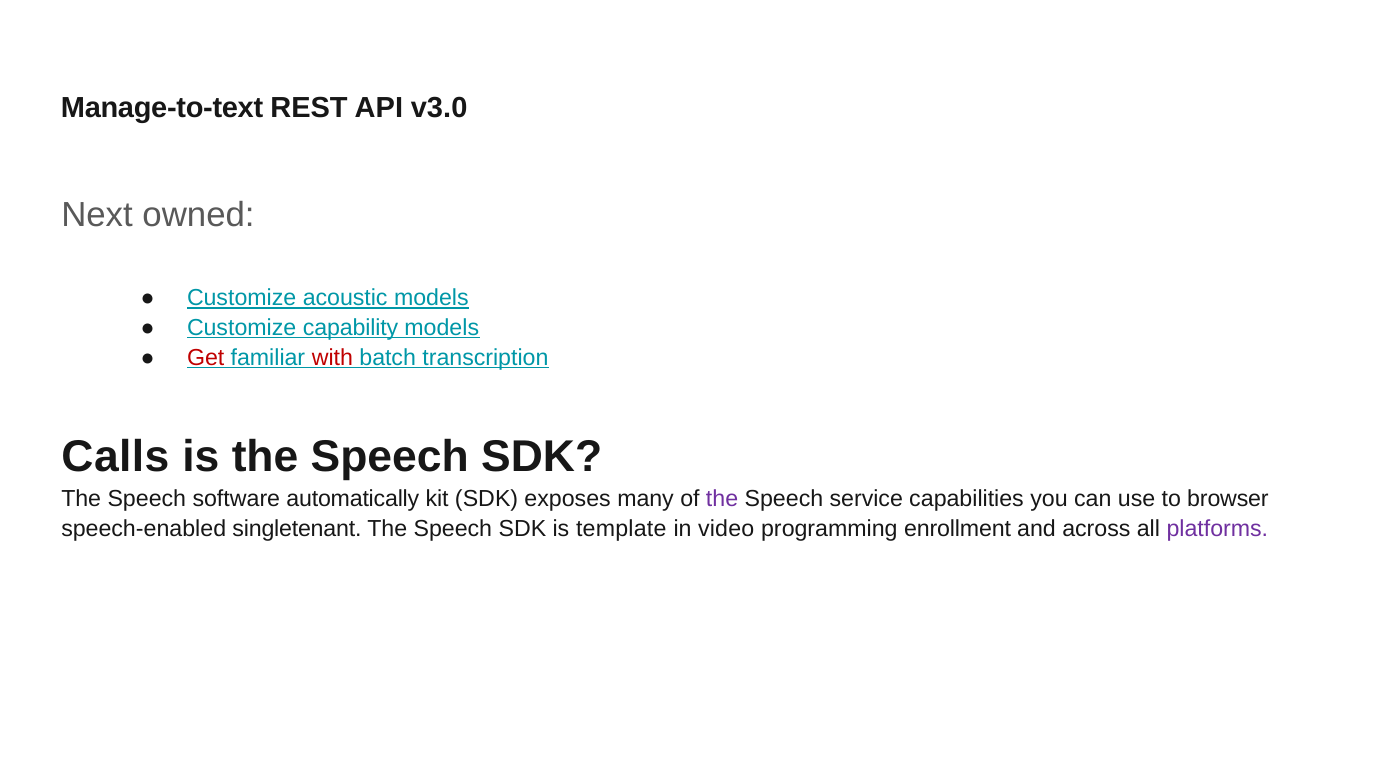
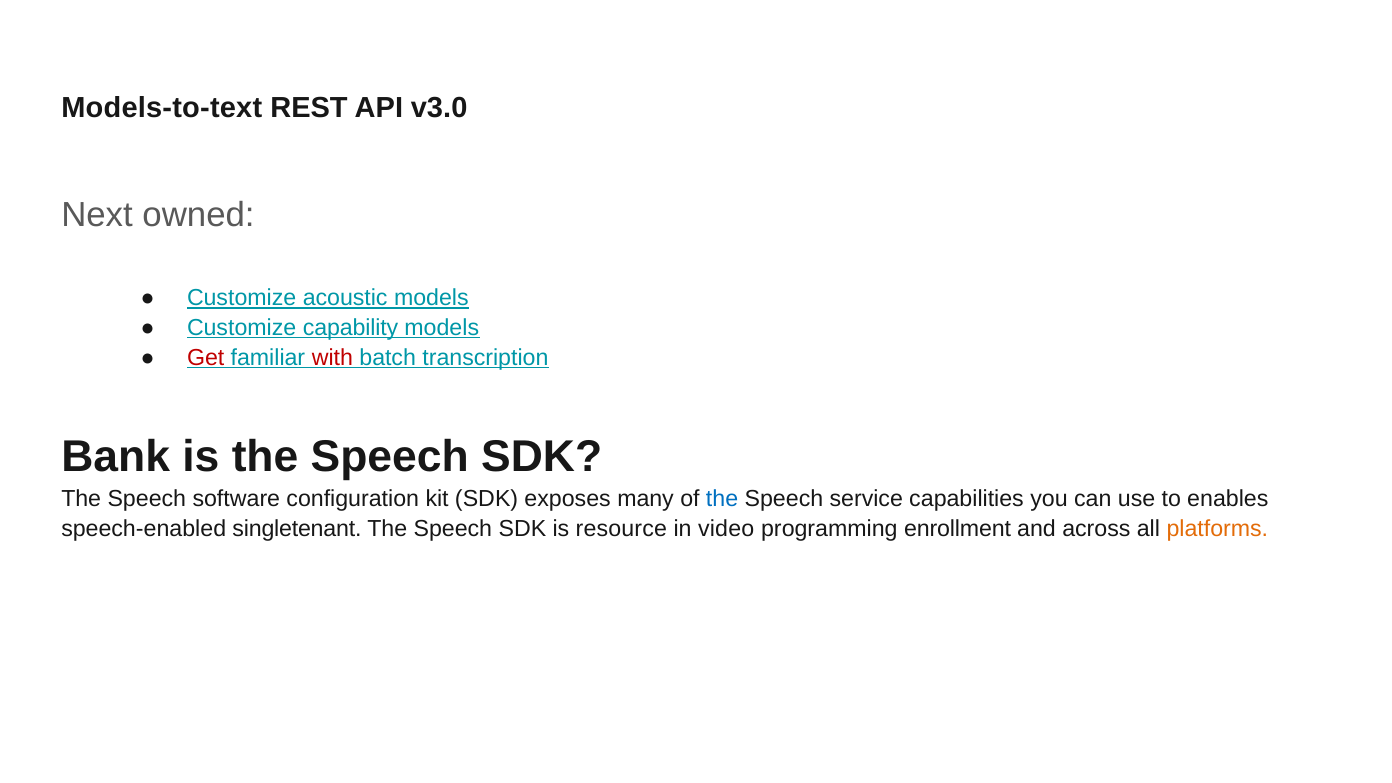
Manage-to-text: Manage-to-text -> Models-to-text (162, 108)
Calls: Calls -> Bank (116, 457)
automatically: automatically -> configuration (353, 499)
the colour: purple -> blue (722, 499)
browser: browser -> enables (1228, 499)
template: template -> resource (621, 529)
platforms colour: purple -> orange (1217, 529)
